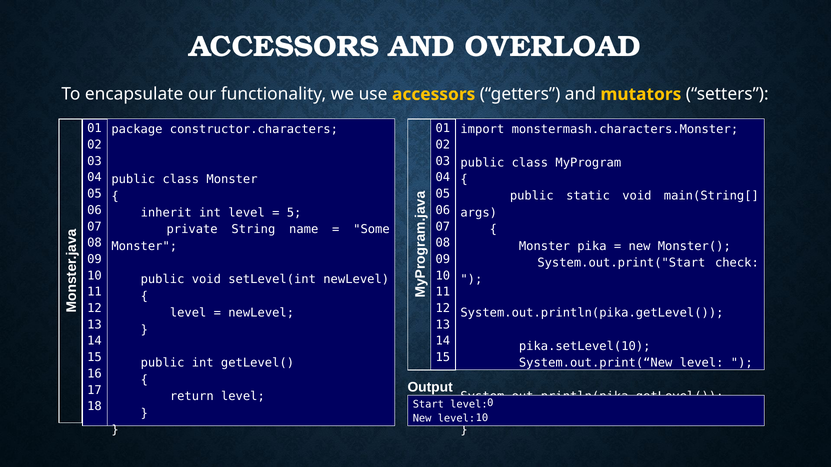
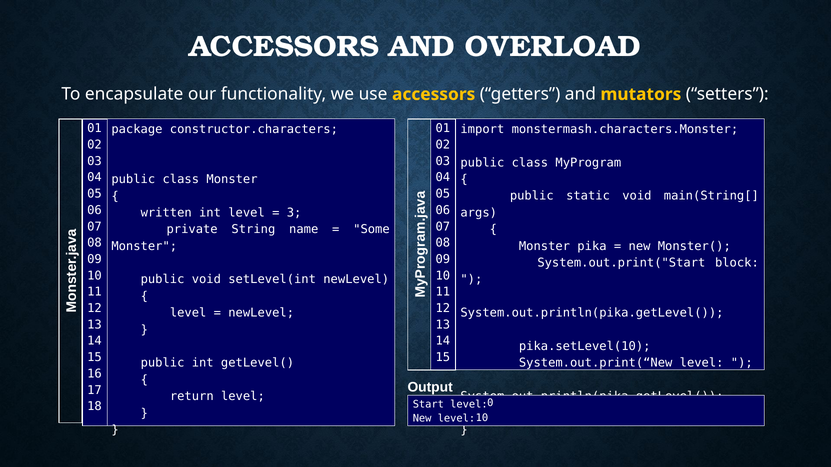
inherit: inherit -> written (166, 213)
5: 5 -> 3 (294, 213)
check: check -> block (737, 263)
